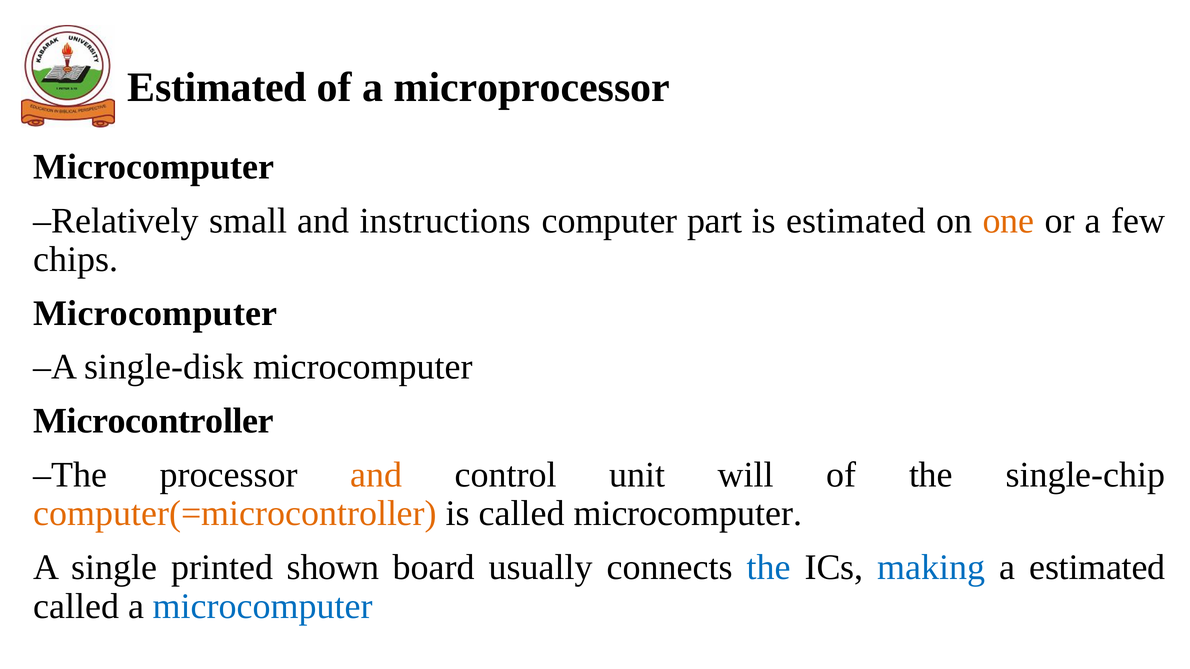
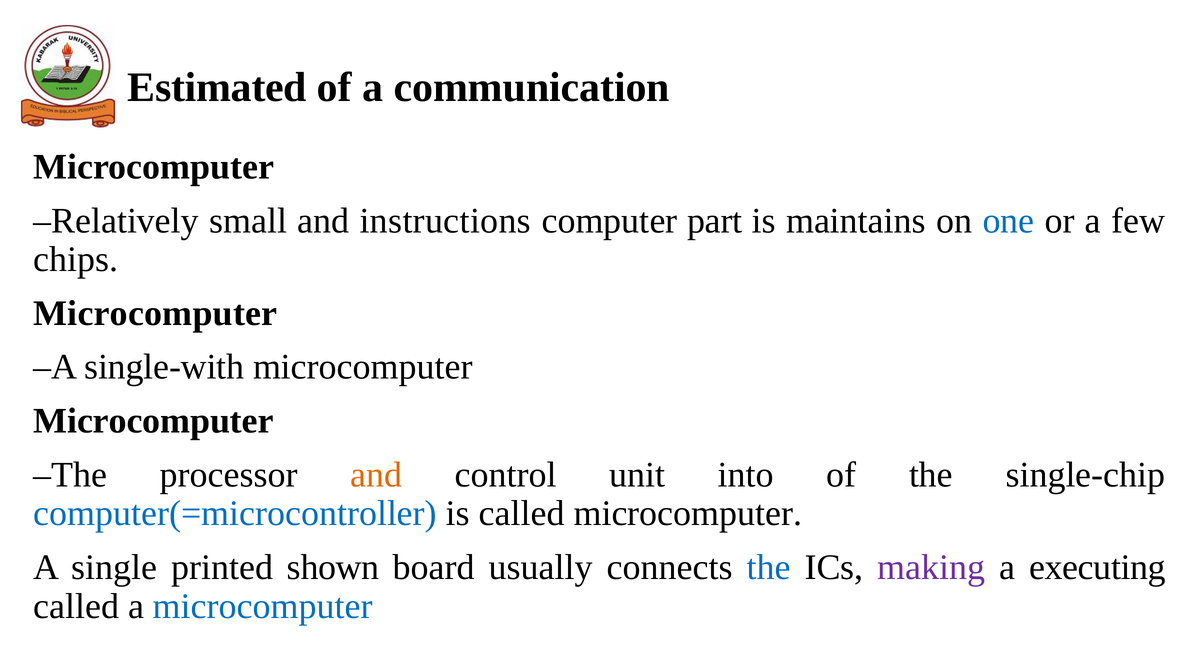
microprocessor: microprocessor -> communication (532, 88)
is estimated: estimated -> maintains (856, 221)
one colour: orange -> blue (1008, 221)
single-disk: single-disk -> single-with (164, 367)
Microcontroller: Microcontroller -> Microcomputer (153, 421)
will: will -> into (746, 475)
computer(=microcontroller colour: orange -> blue (235, 514)
making colour: blue -> purple (931, 568)
a estimated: estimated -> executing (1097, 568)
